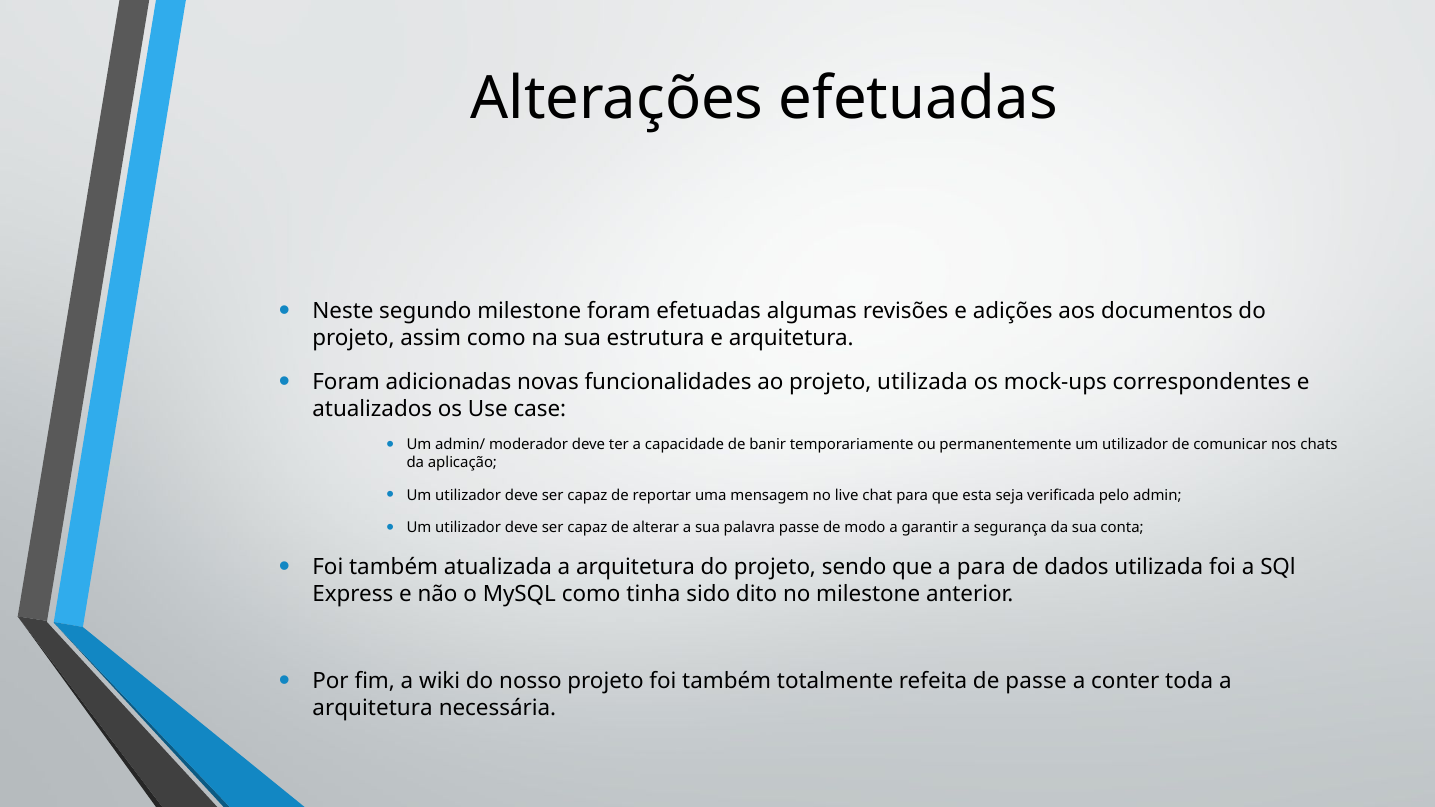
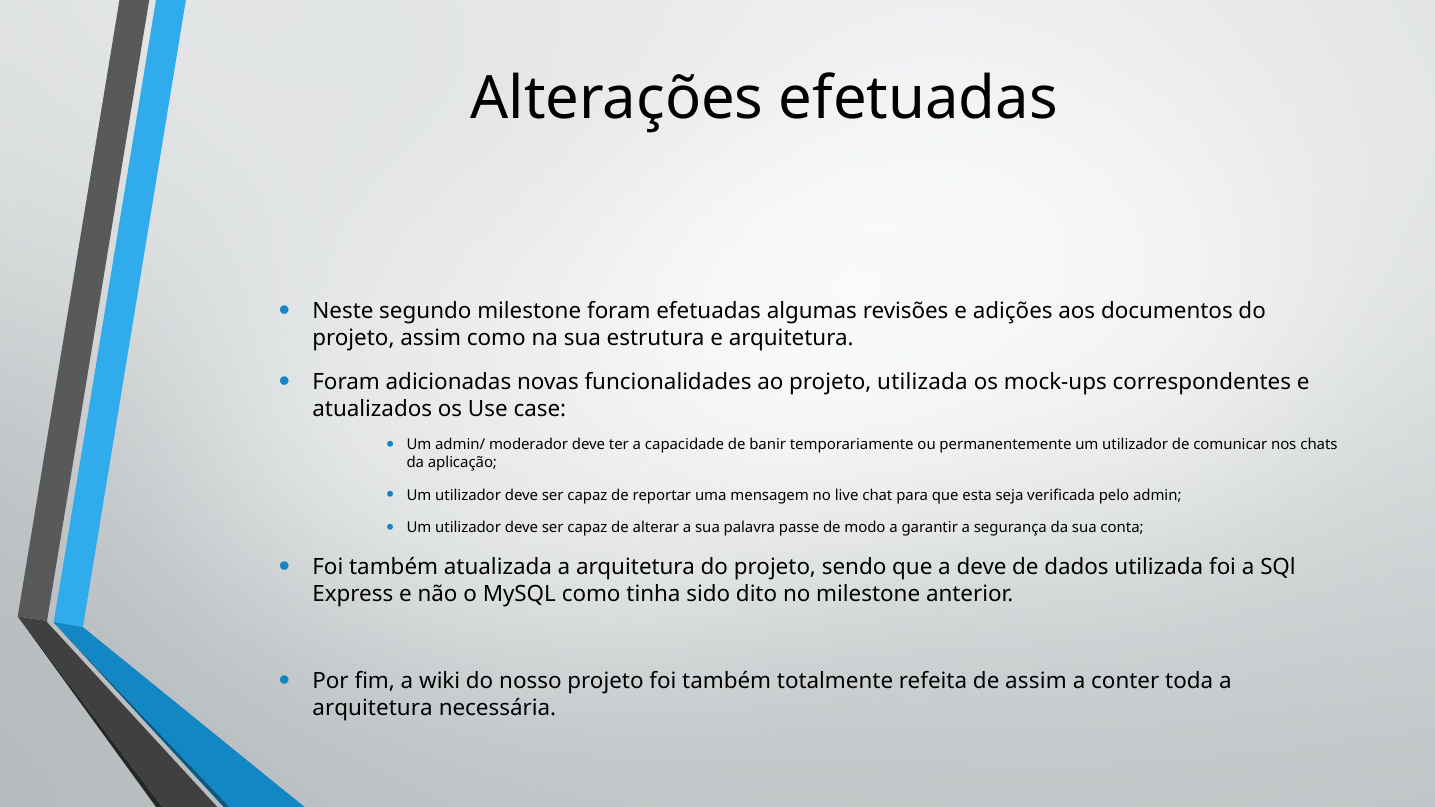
a para: para -> deve (982, 567)
de passe: passe -> assim (1036, 682)
